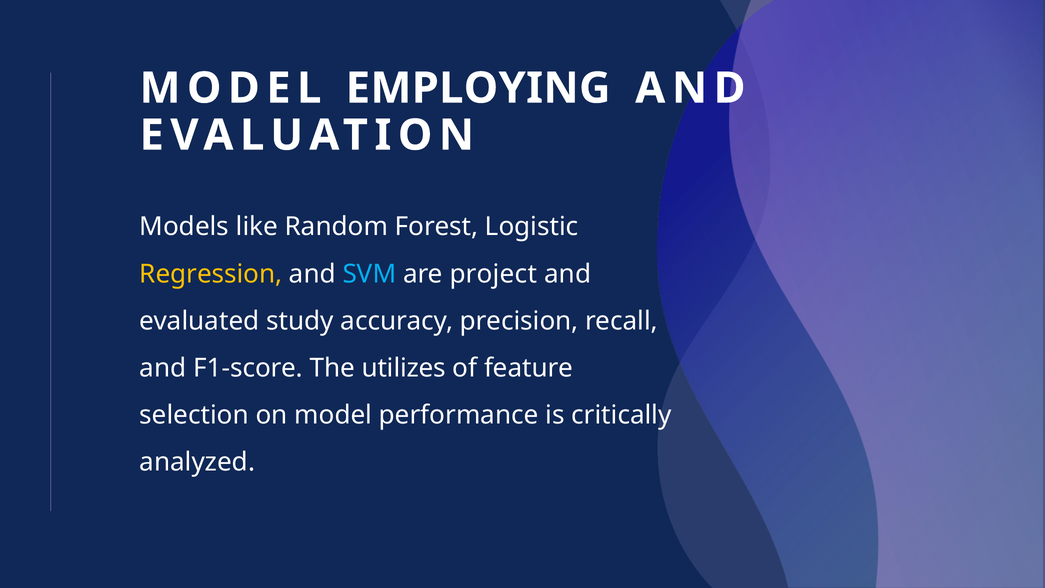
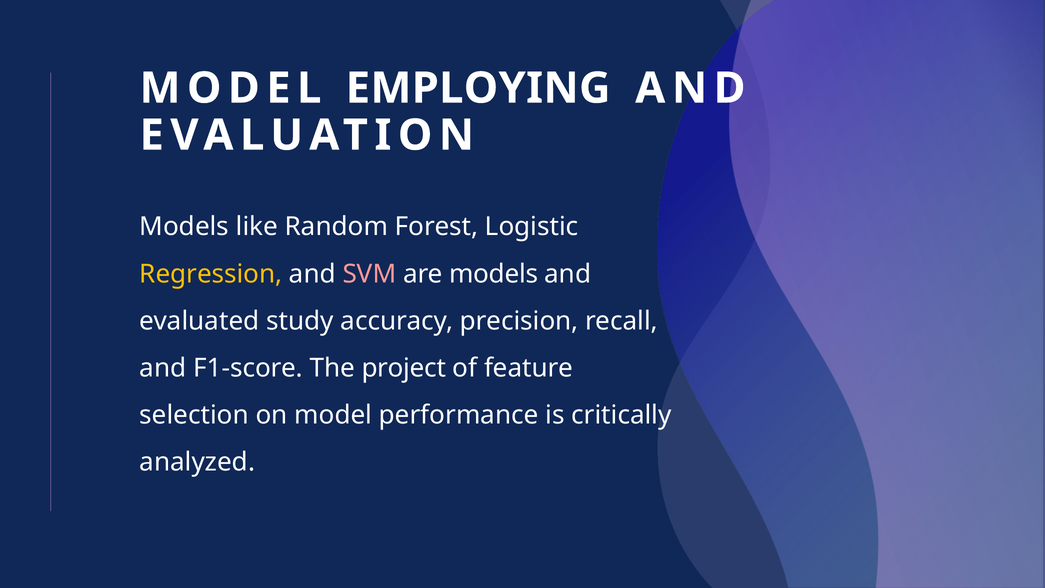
SVM colour: light blue -> pink (369, 274)
are project: project -> models (494, 274)
utilizes: utilizes -> project (404, 368)
